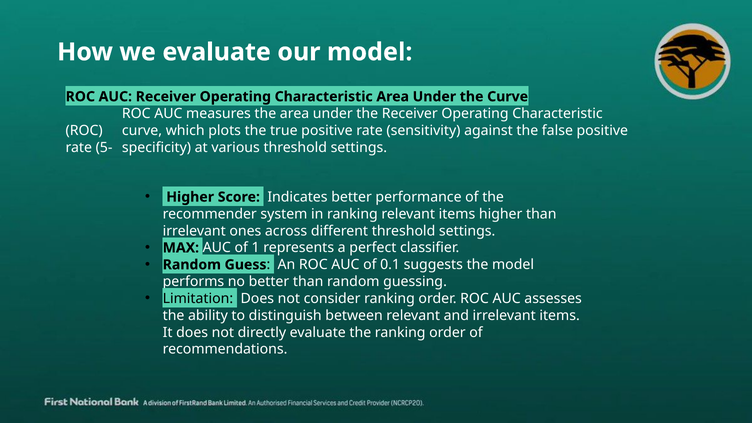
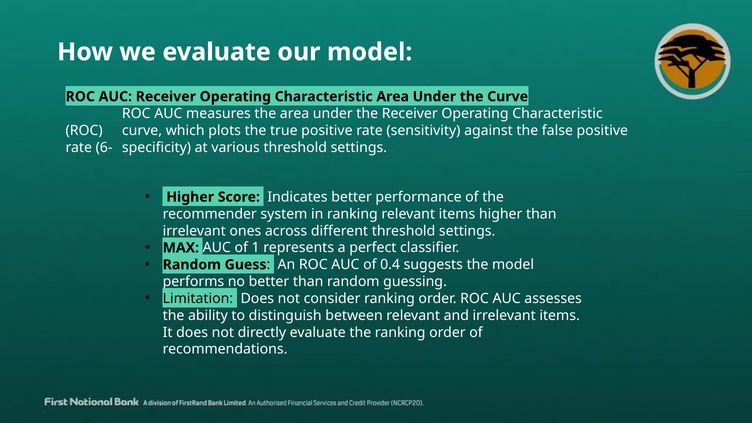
5-: 5- -> 6- (104, 147)
0.1: 0.1 -> 0.4 (390, 265)
